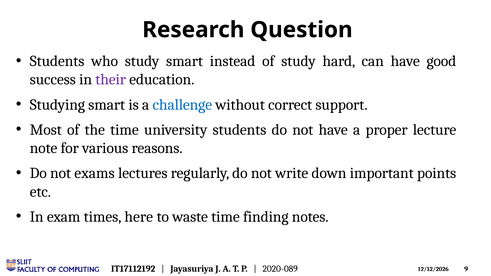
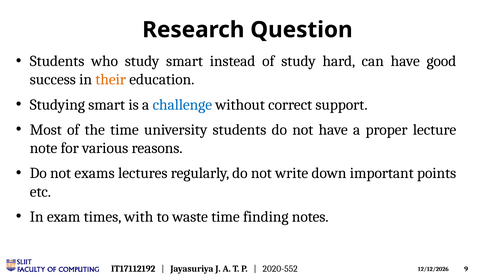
their colour: purple -> orange (111, 80)
here: here -> with (139, 217)
2020-089: 2020-089 -> 2020-552 (280, 269)
